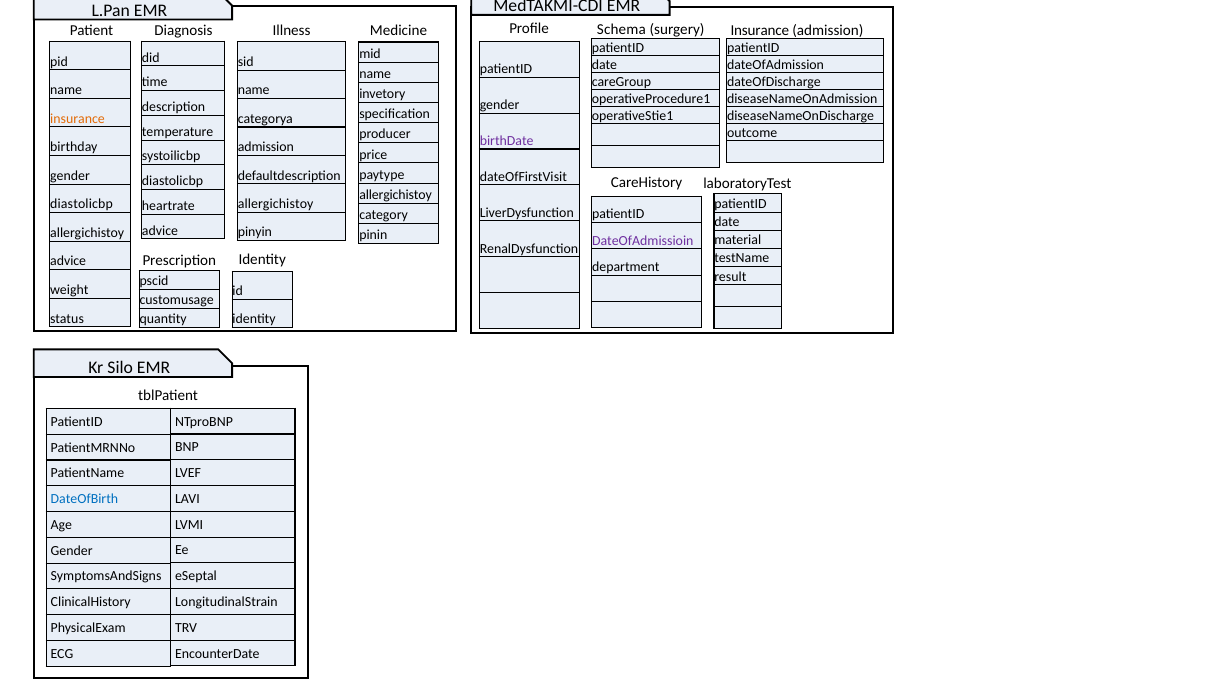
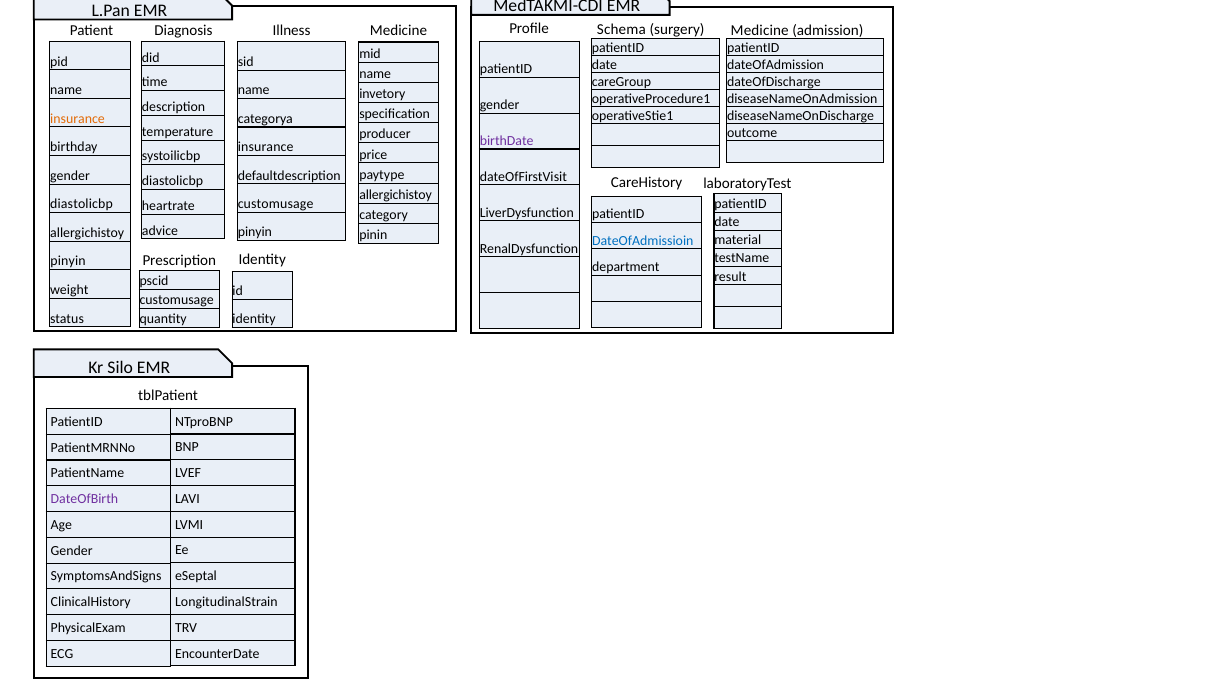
surgery Insurance: Insurance -> Medicine (760, 30)
admission: admission -> insurance (266, 147)
allergichistoy: allergichistoy -> customusage (276, 204)
DateOfAdmissioin colour: purple -> blue (643, 241)
advice: advice -> pinyin (68, 261)
DateOfBirth colour: blue -> purple (84, 499)
